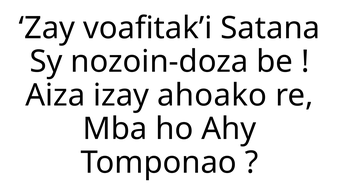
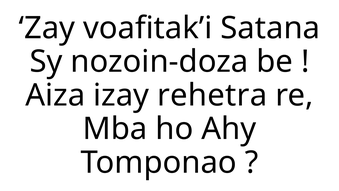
ahoako: ahoako -> rehetra (212, 95)
